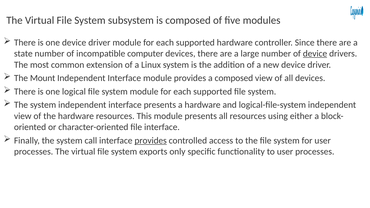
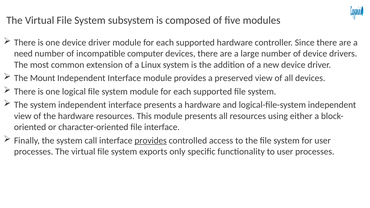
state: state -> need (23, 54)
device underline: present -> none (315, 54)
a composed: composed -> preserved (234, 78)
